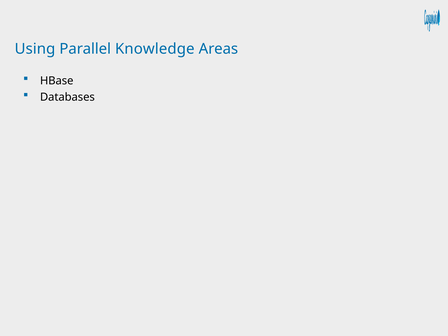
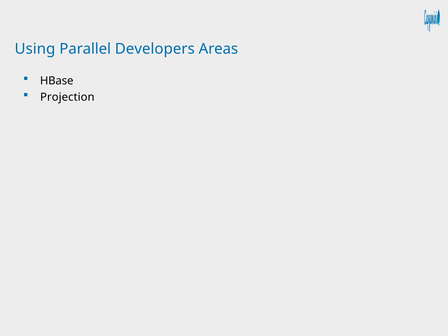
Knowledge: Knowledge -> Developers (155, 49)
Databases: Databases -> Projection (67, 97)
